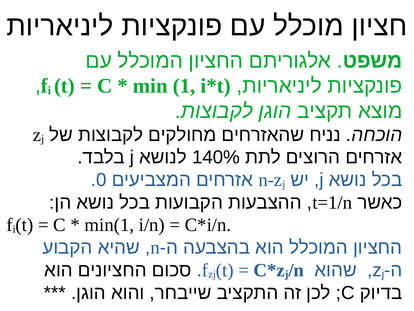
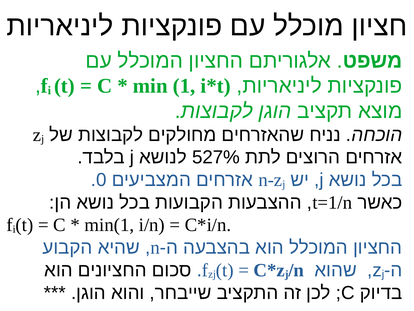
140%: 140% -> 527% (216, 157)
